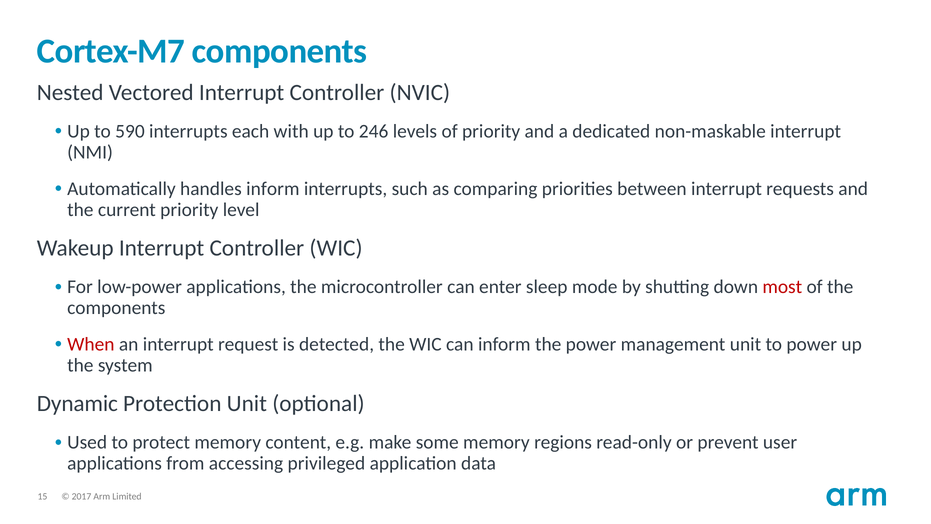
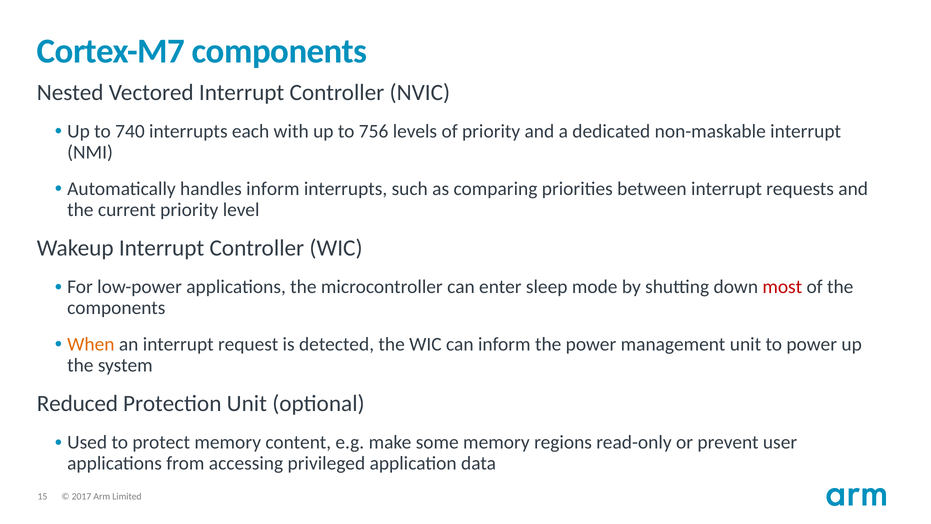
590: 590 -> 740 (130, 131)
246: 246 -> 756 (374, 131)
When colour: red -> orange (91, 344)
Dynamic: Dynamic -> Reduced (77, 404)
